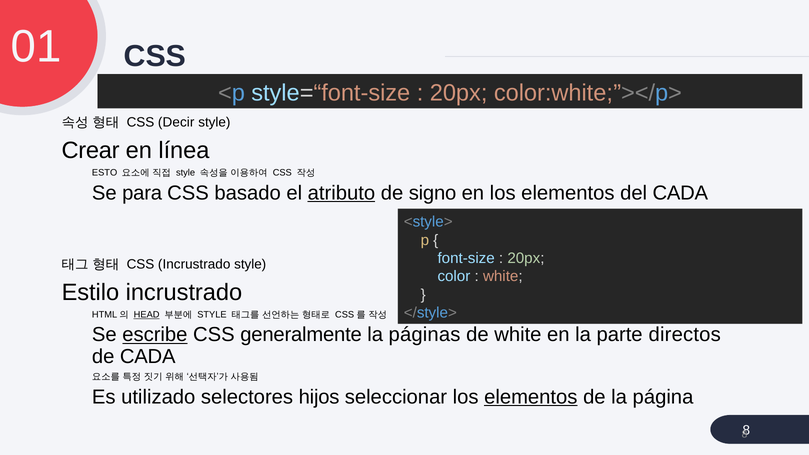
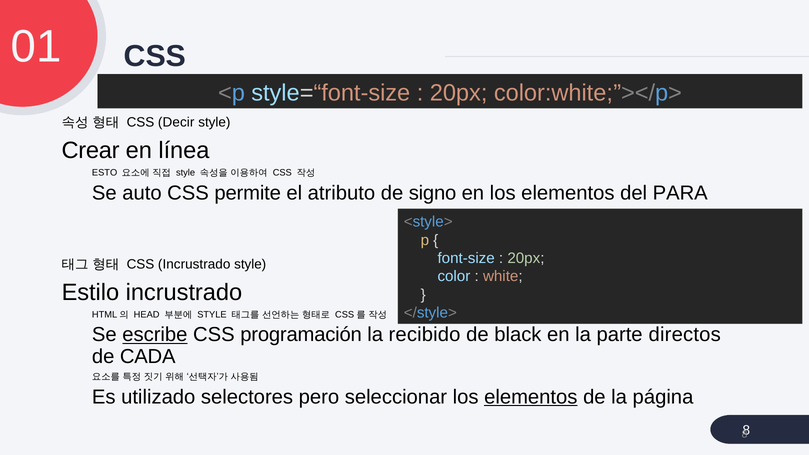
para: para -> auto (142, 193)
basado: basado -> permite (248, 193)
atributo underline: present -> none (341, 193)
del CADA: CADA -> PARA (680, 193)
HEAD underline: present -> none (147, 315)
generalmente: generalmente -> programación (301, 335)
páginas: páginas -> recibido (425, 335)
de white: white -> black (518, 335)
hijos: hijos -> pero (319, 397)
